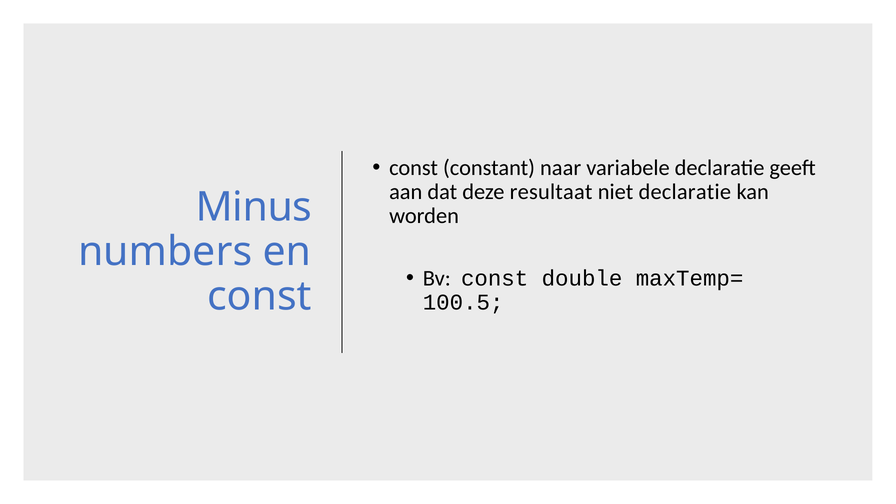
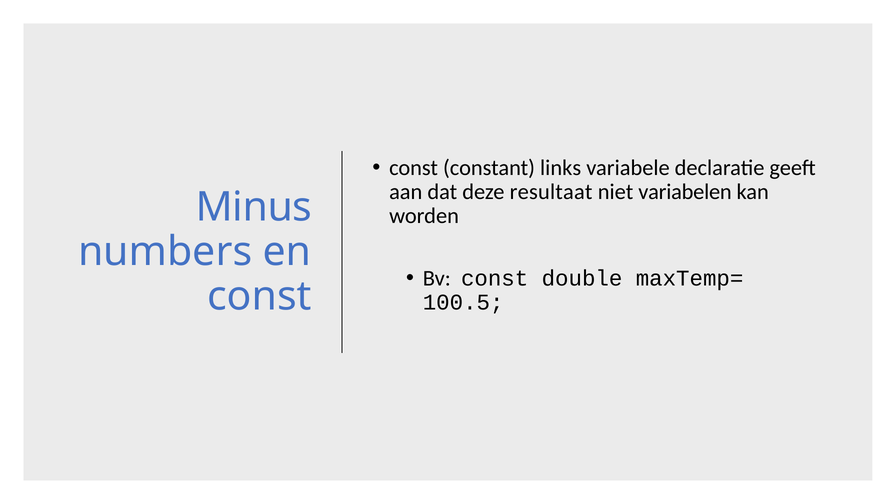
naar: naar -> links (561, 168)
niet declaratie: declaratie -> variabelen (685, 192)
